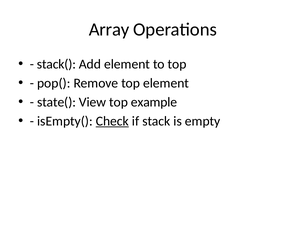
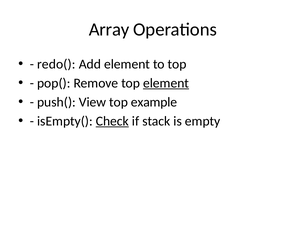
stack(: stack( -> redo( (56, 64)
element underline: none -> present (166, 83)
state(: state( -> push( (56, 102)
